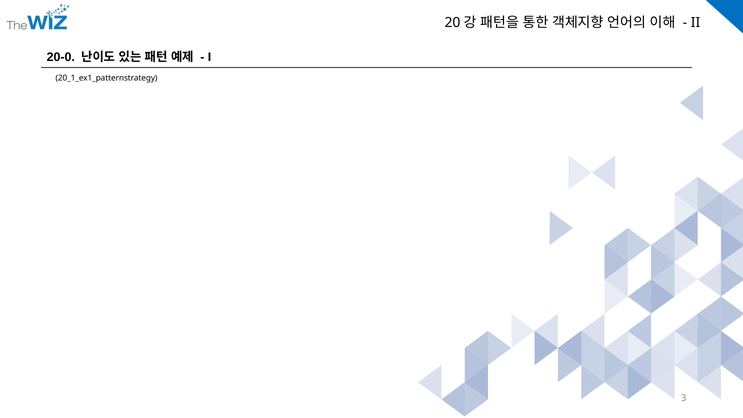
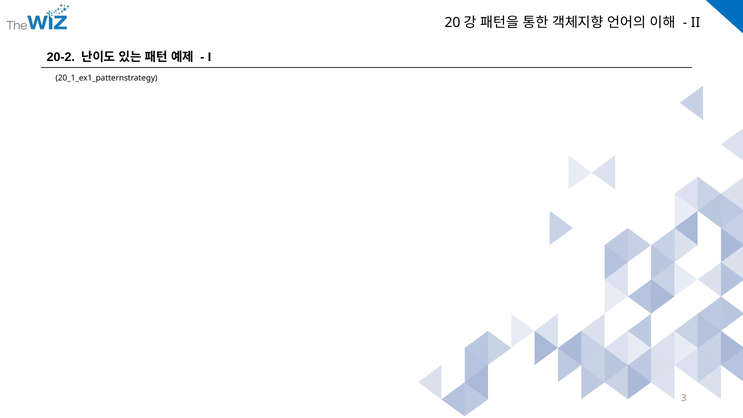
20-0: 20-0 -> 20-2 (61, 57)
